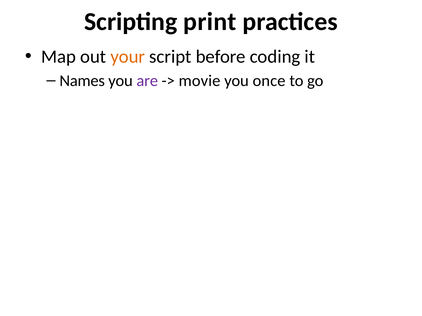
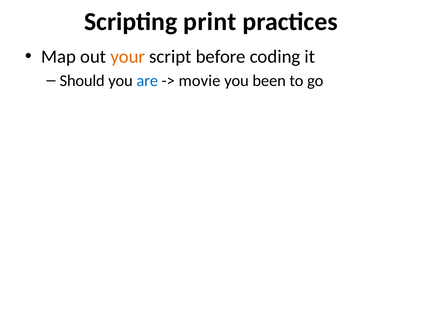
Names: Names -> Should (82, 81)
are colour: purple -> blue (147, 81)
once: once -> been (269, 81)
